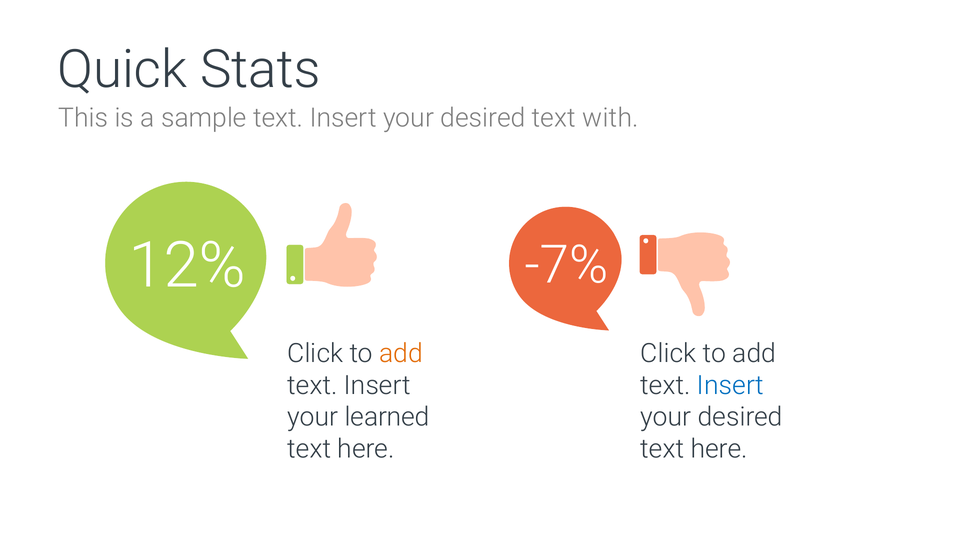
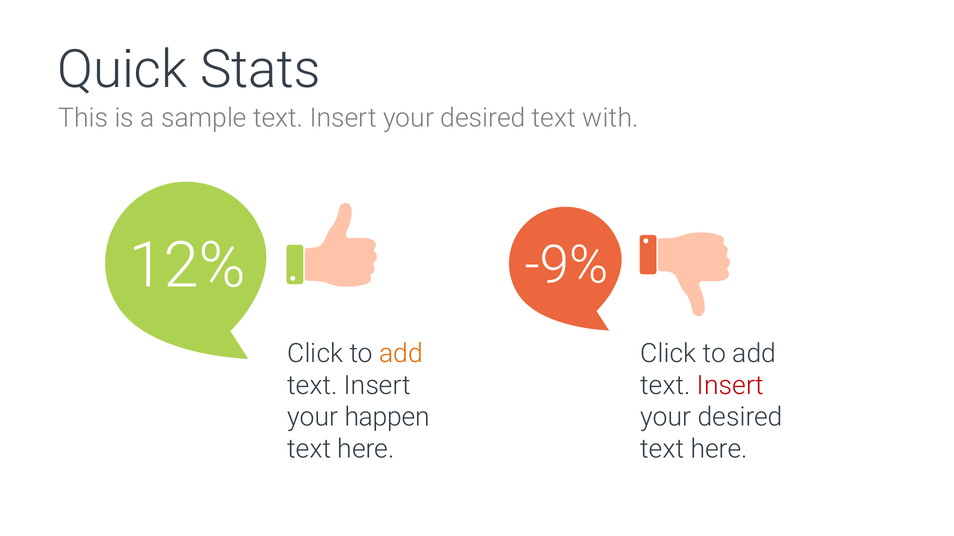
-7%: -7% -> -9% (566, 265)
Insert colour: blue -> red (730, 386)
learned: learned -> happen (387, 418)
